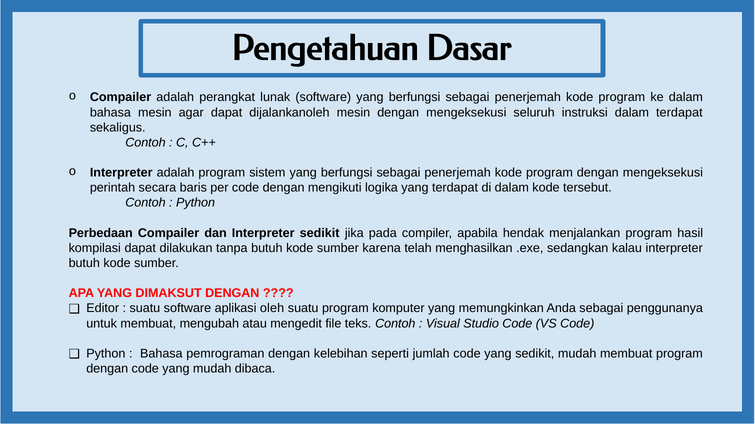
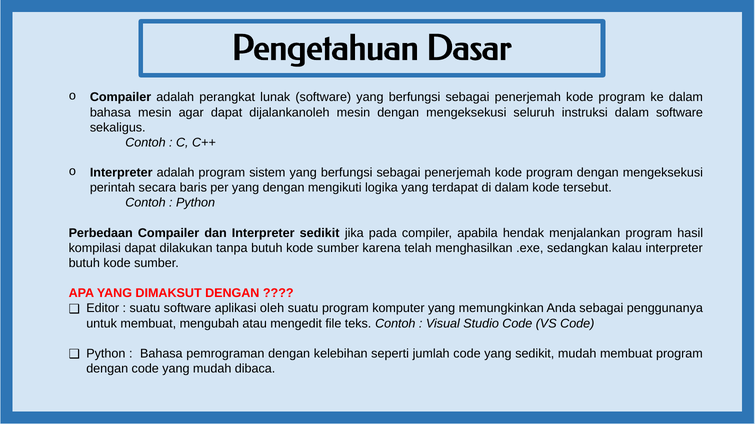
dalam terdapat: terdapat -> software (679, 113)
per code: code -> yang (246, 188)
